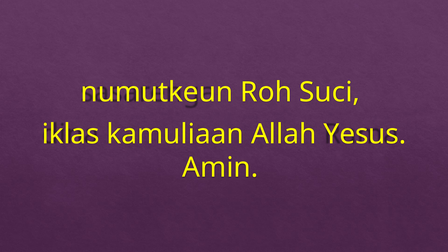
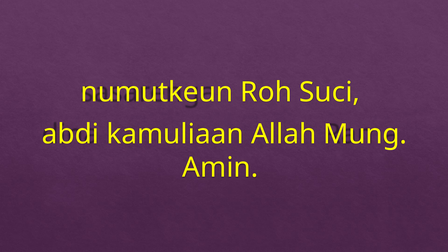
iklas: iklas -> abdi (70, 134)
Yesus: Yesus -> Mung (365, 134)
